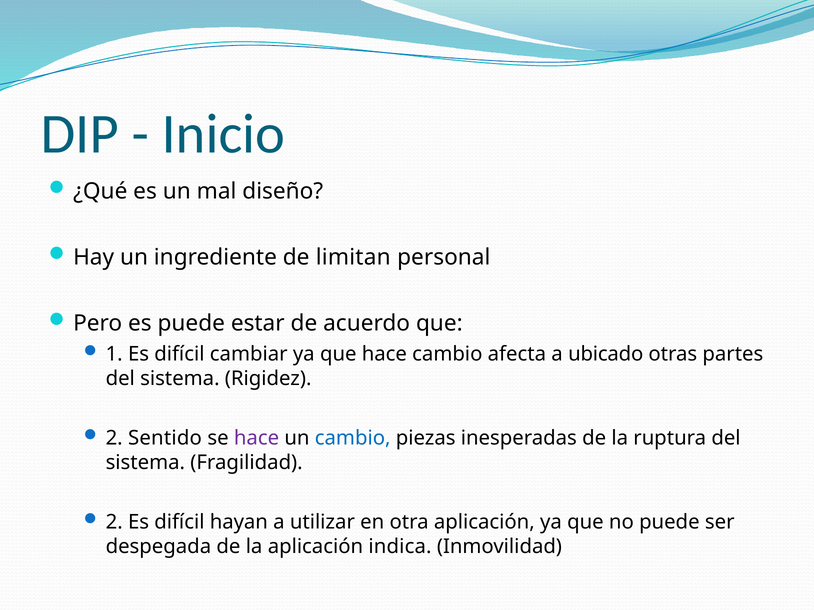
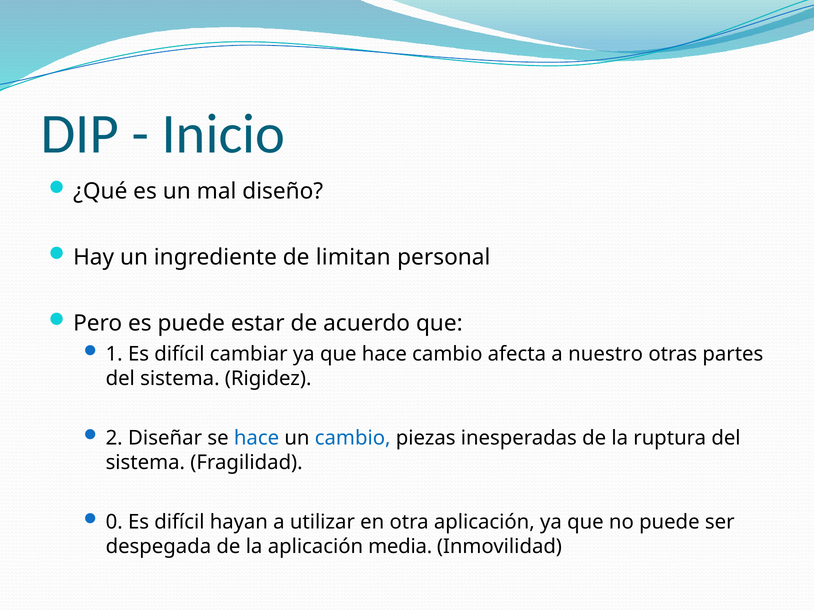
ubicado: ubicado -> nuestro (606, 355)
Sentido: Sentido -> Diseñar (165, 439)
hace colour: purple -> blue (257, 439)
2: 2 -> 0 (114, 523)
indica: indica -> media (400, 547)
